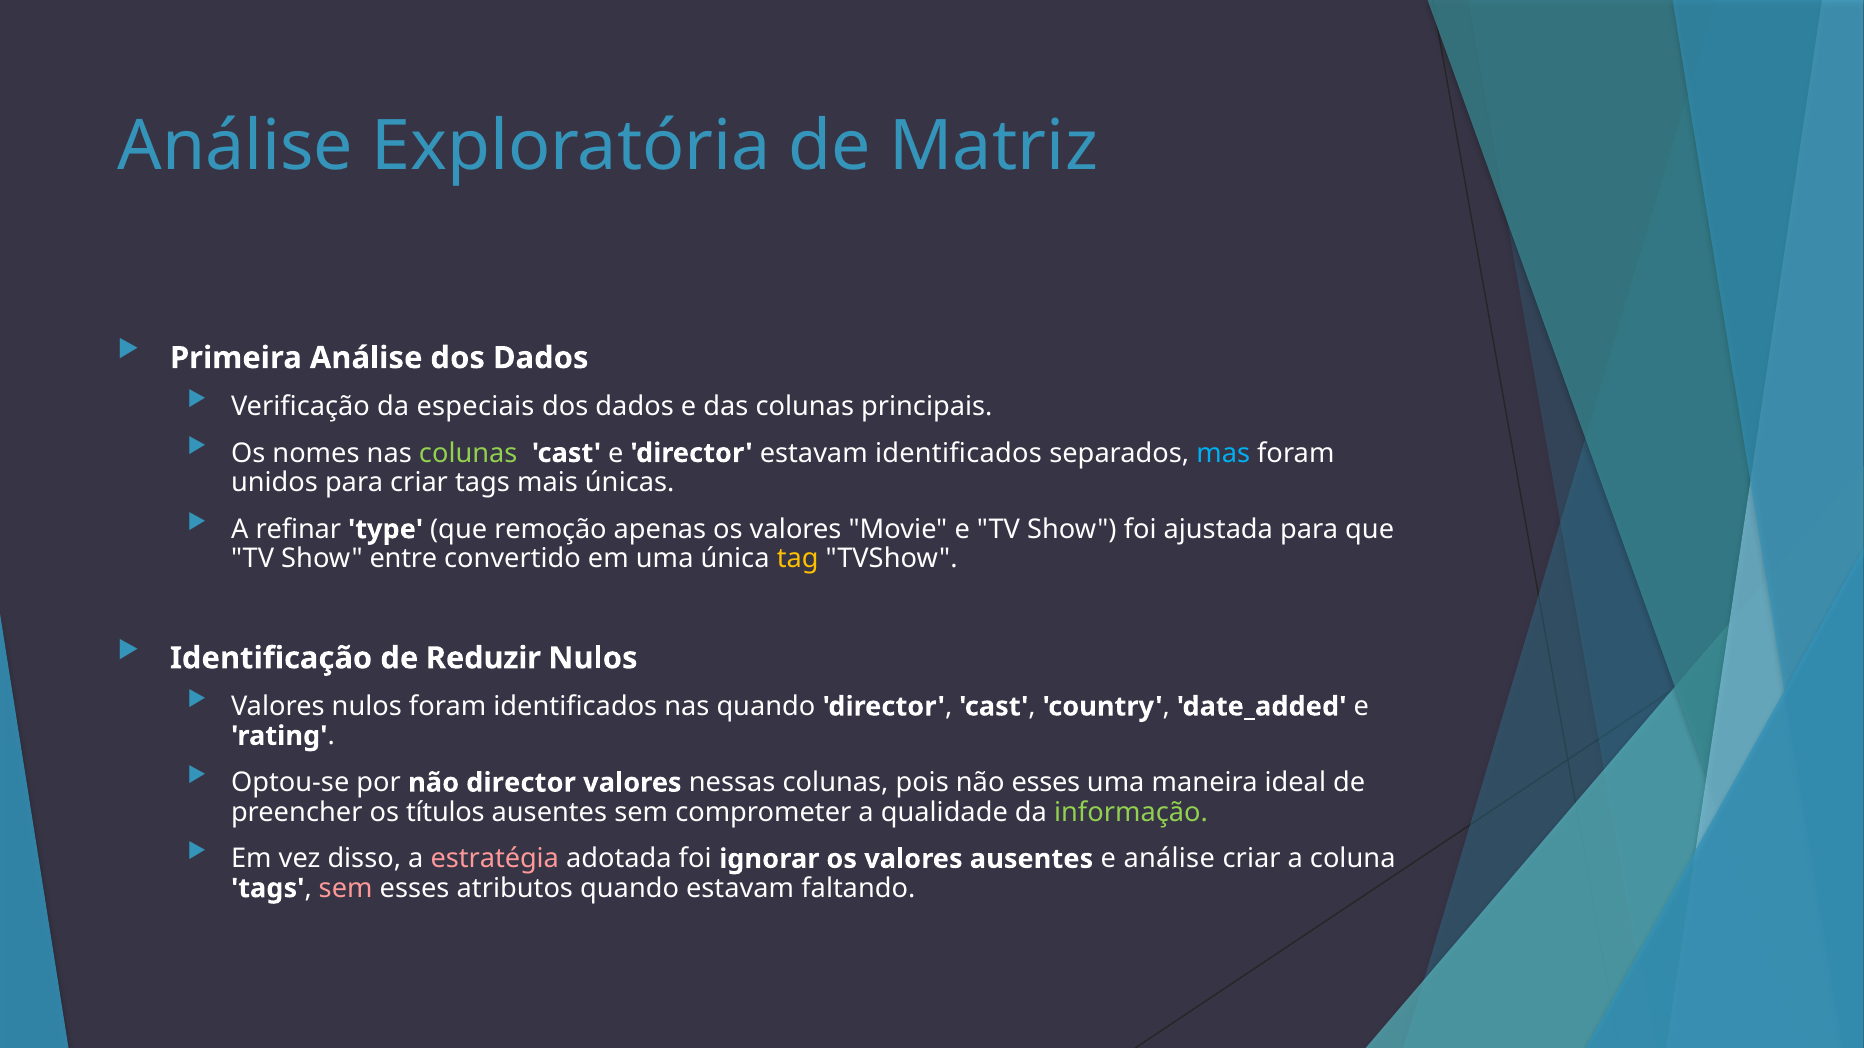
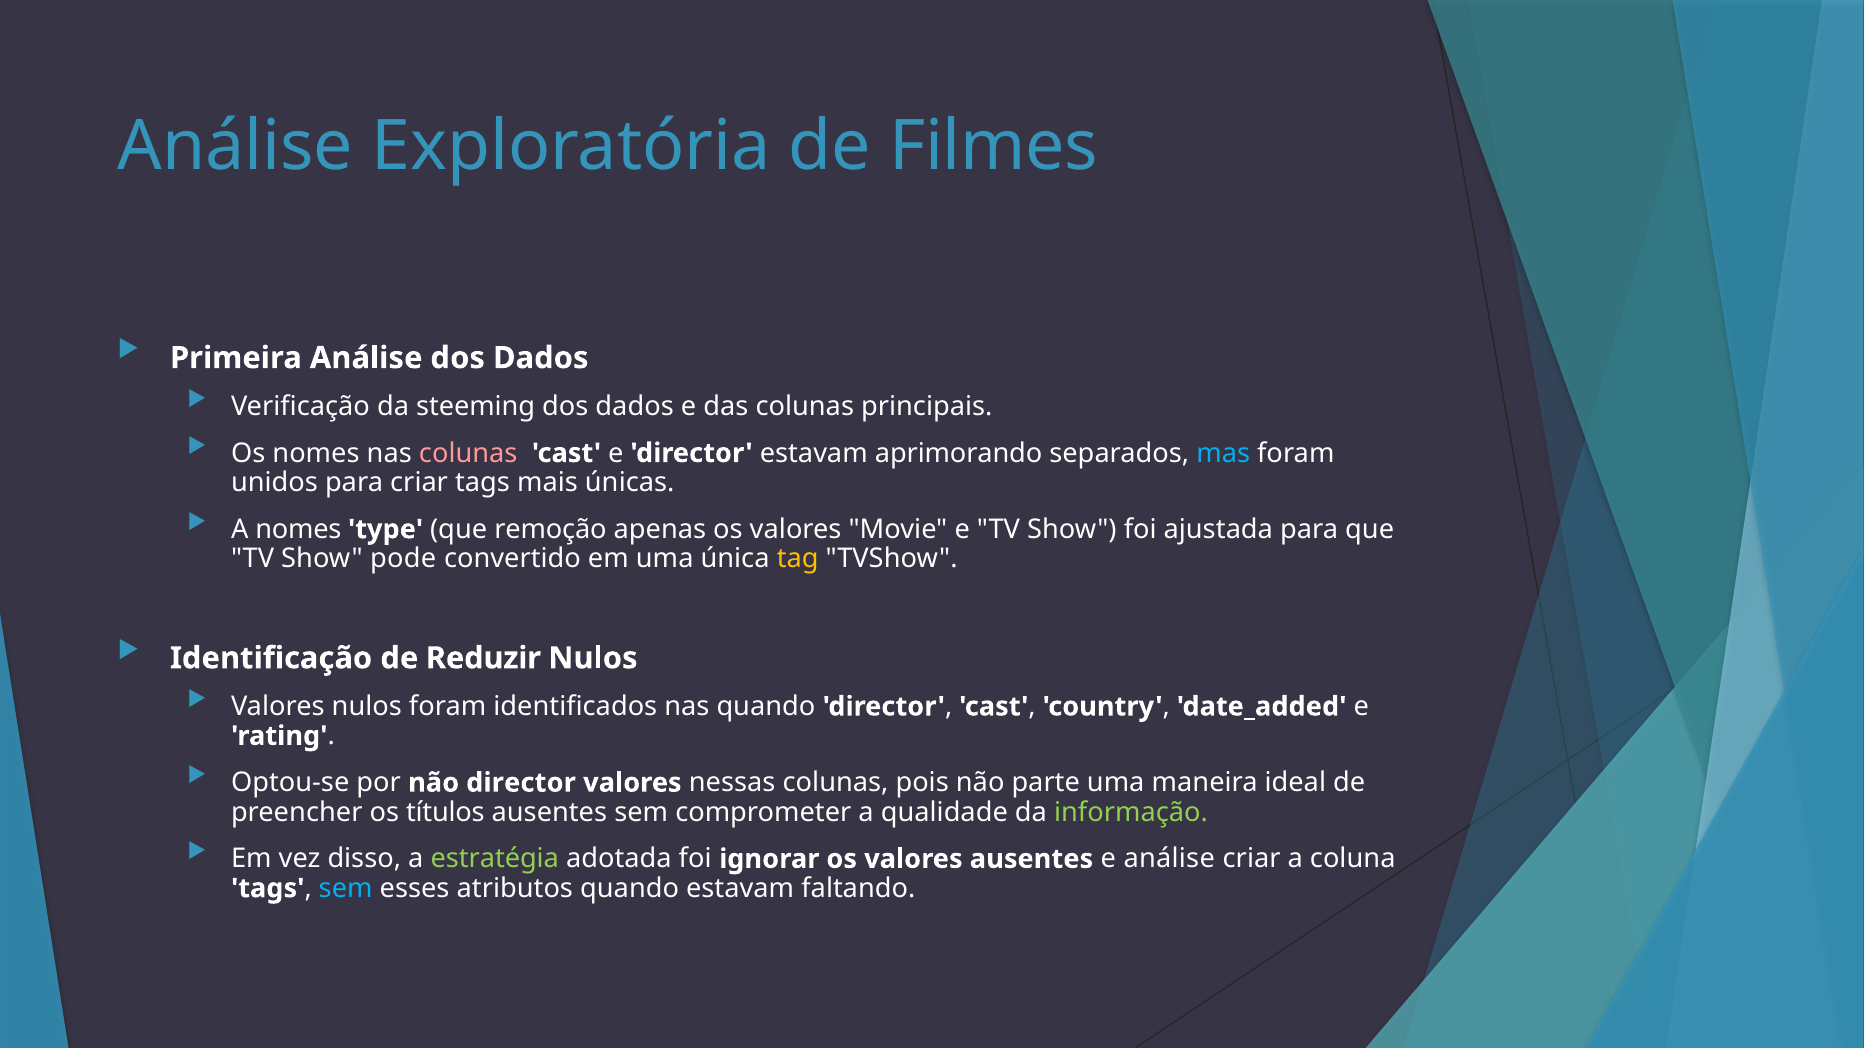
Matriz: Matriz -> Filmes (994, 147)
especiais: especiais -> steeming (476, 407)
colunas colour: light green -> pink (468, 453)
estavam identificados: identificados -> aprimorando (959, 453)
A refinar: refinar -> nomes (298, 530)
entre: entre -> pode (403, 559)
não esses: esses -> parte (1046, 783)
estratégia colour: pink -> light green (495, 859)
sem colour: pink -> light blue (346, 889)
